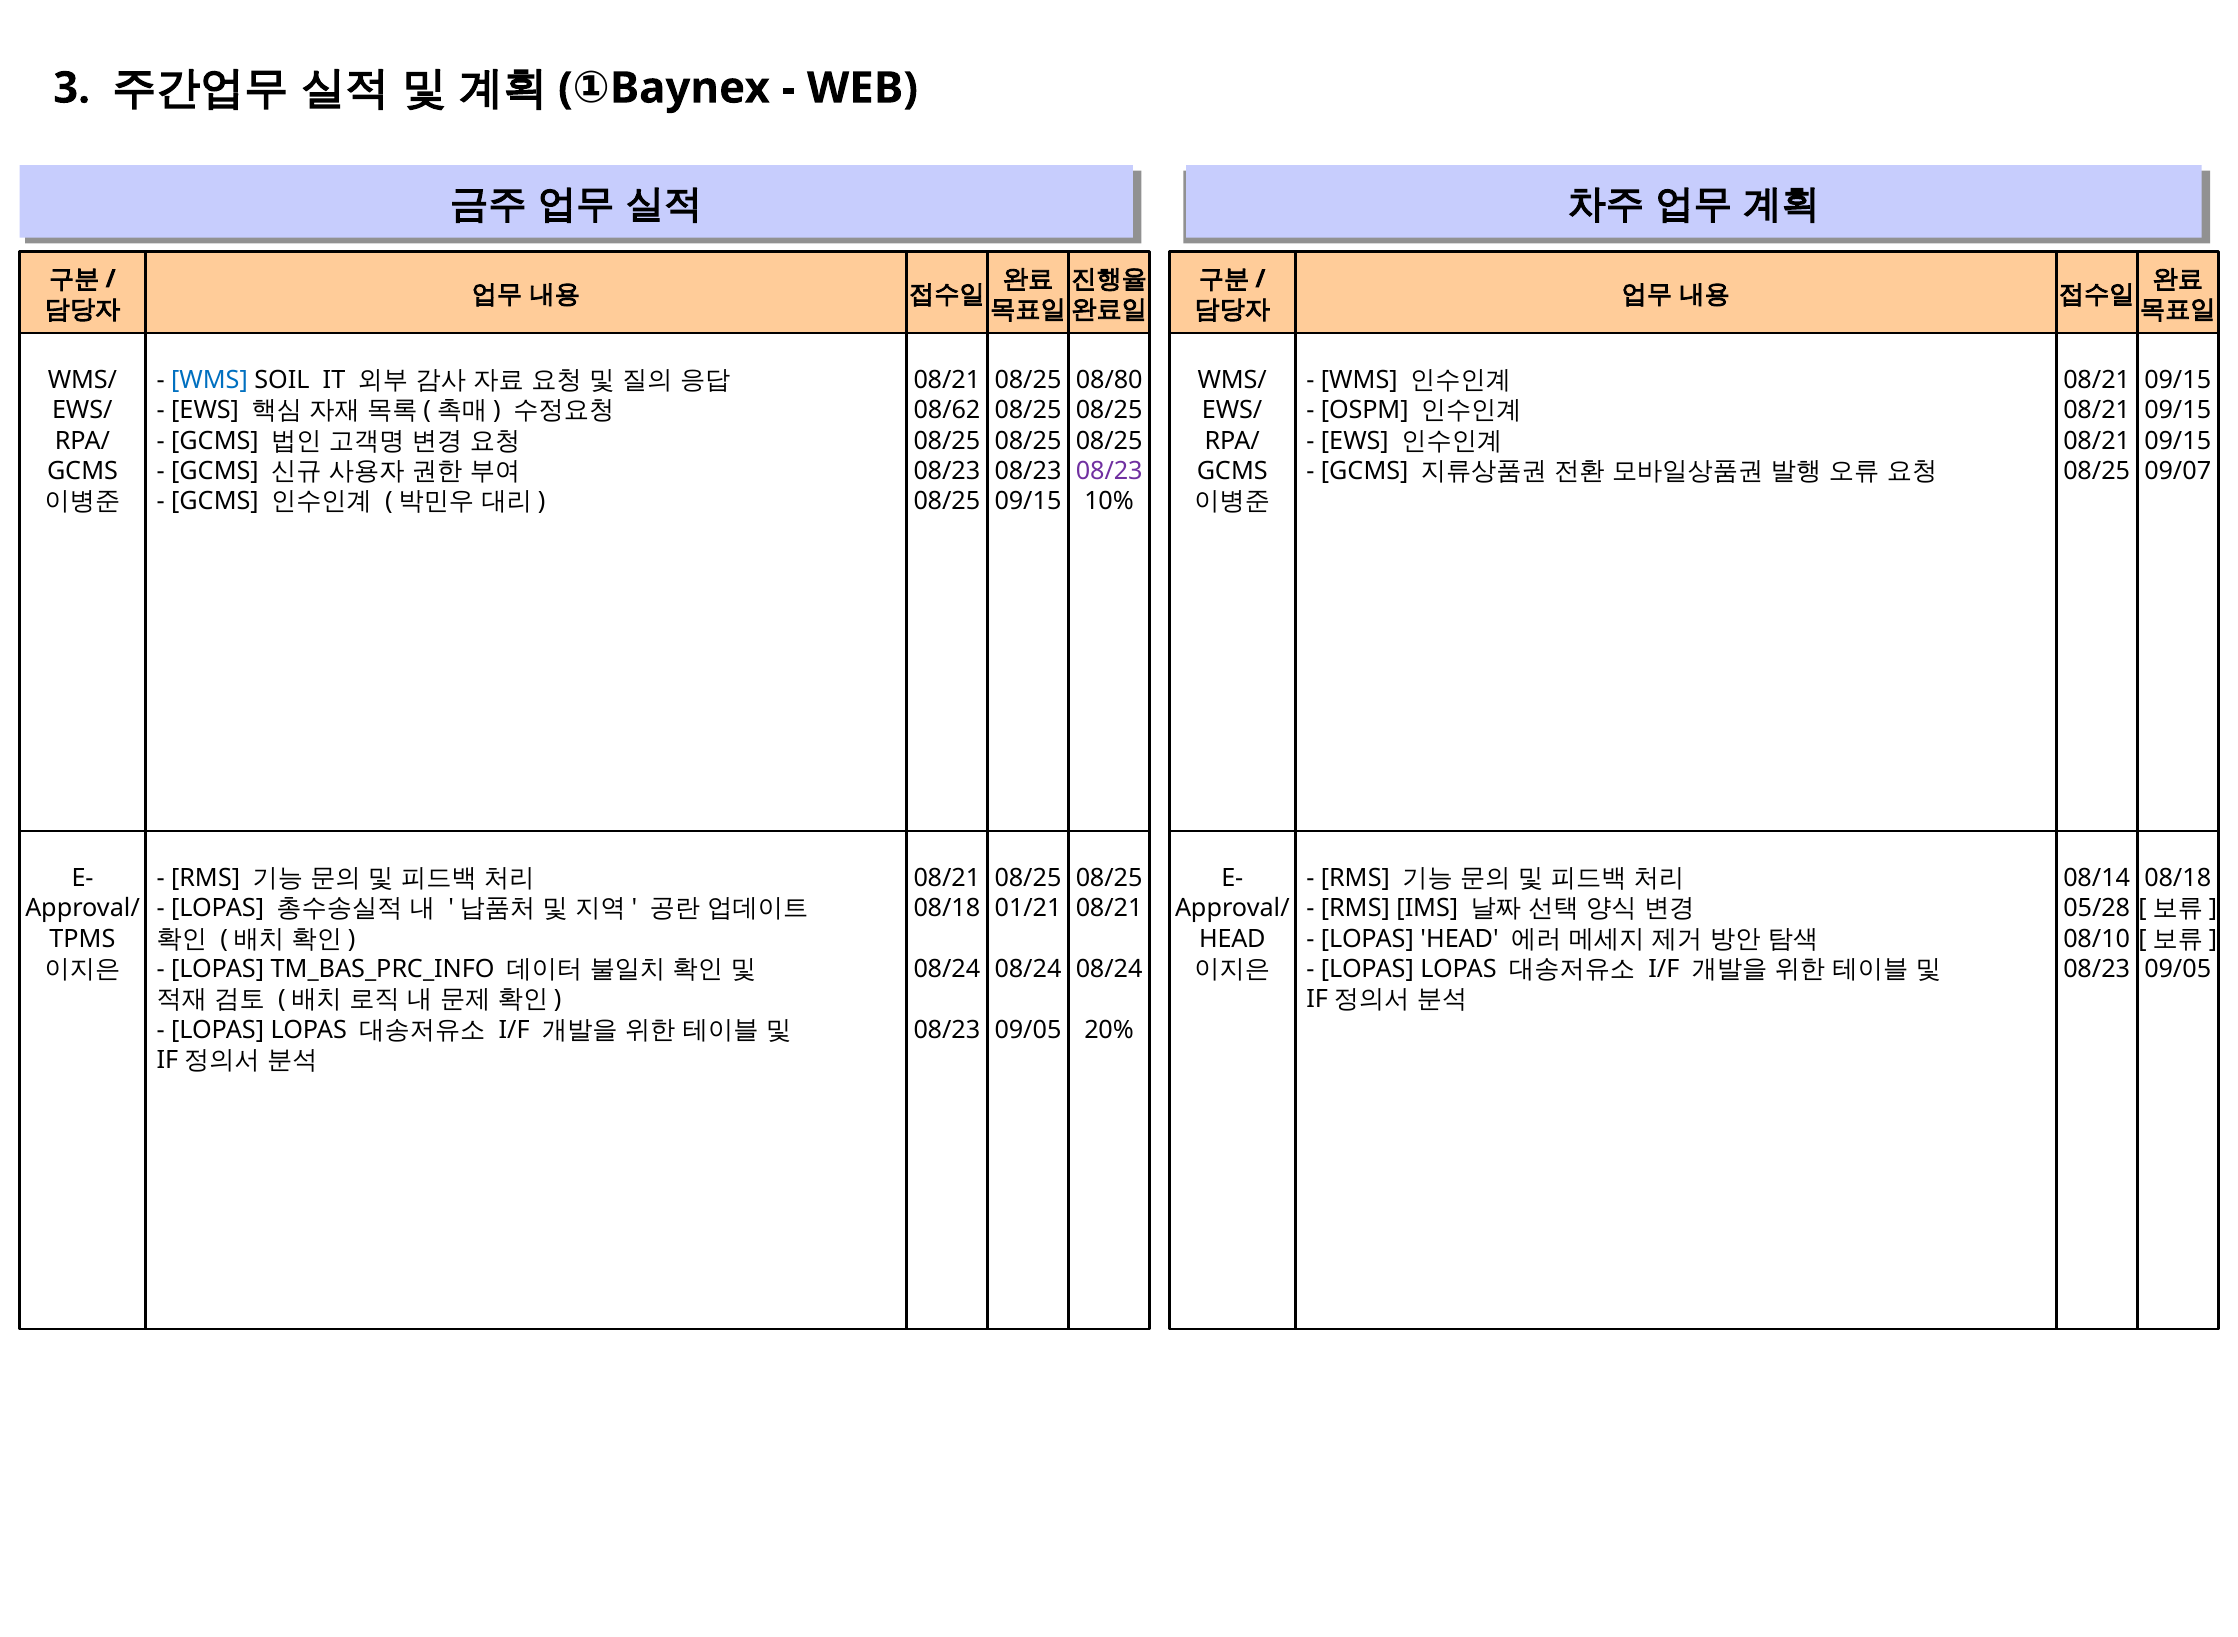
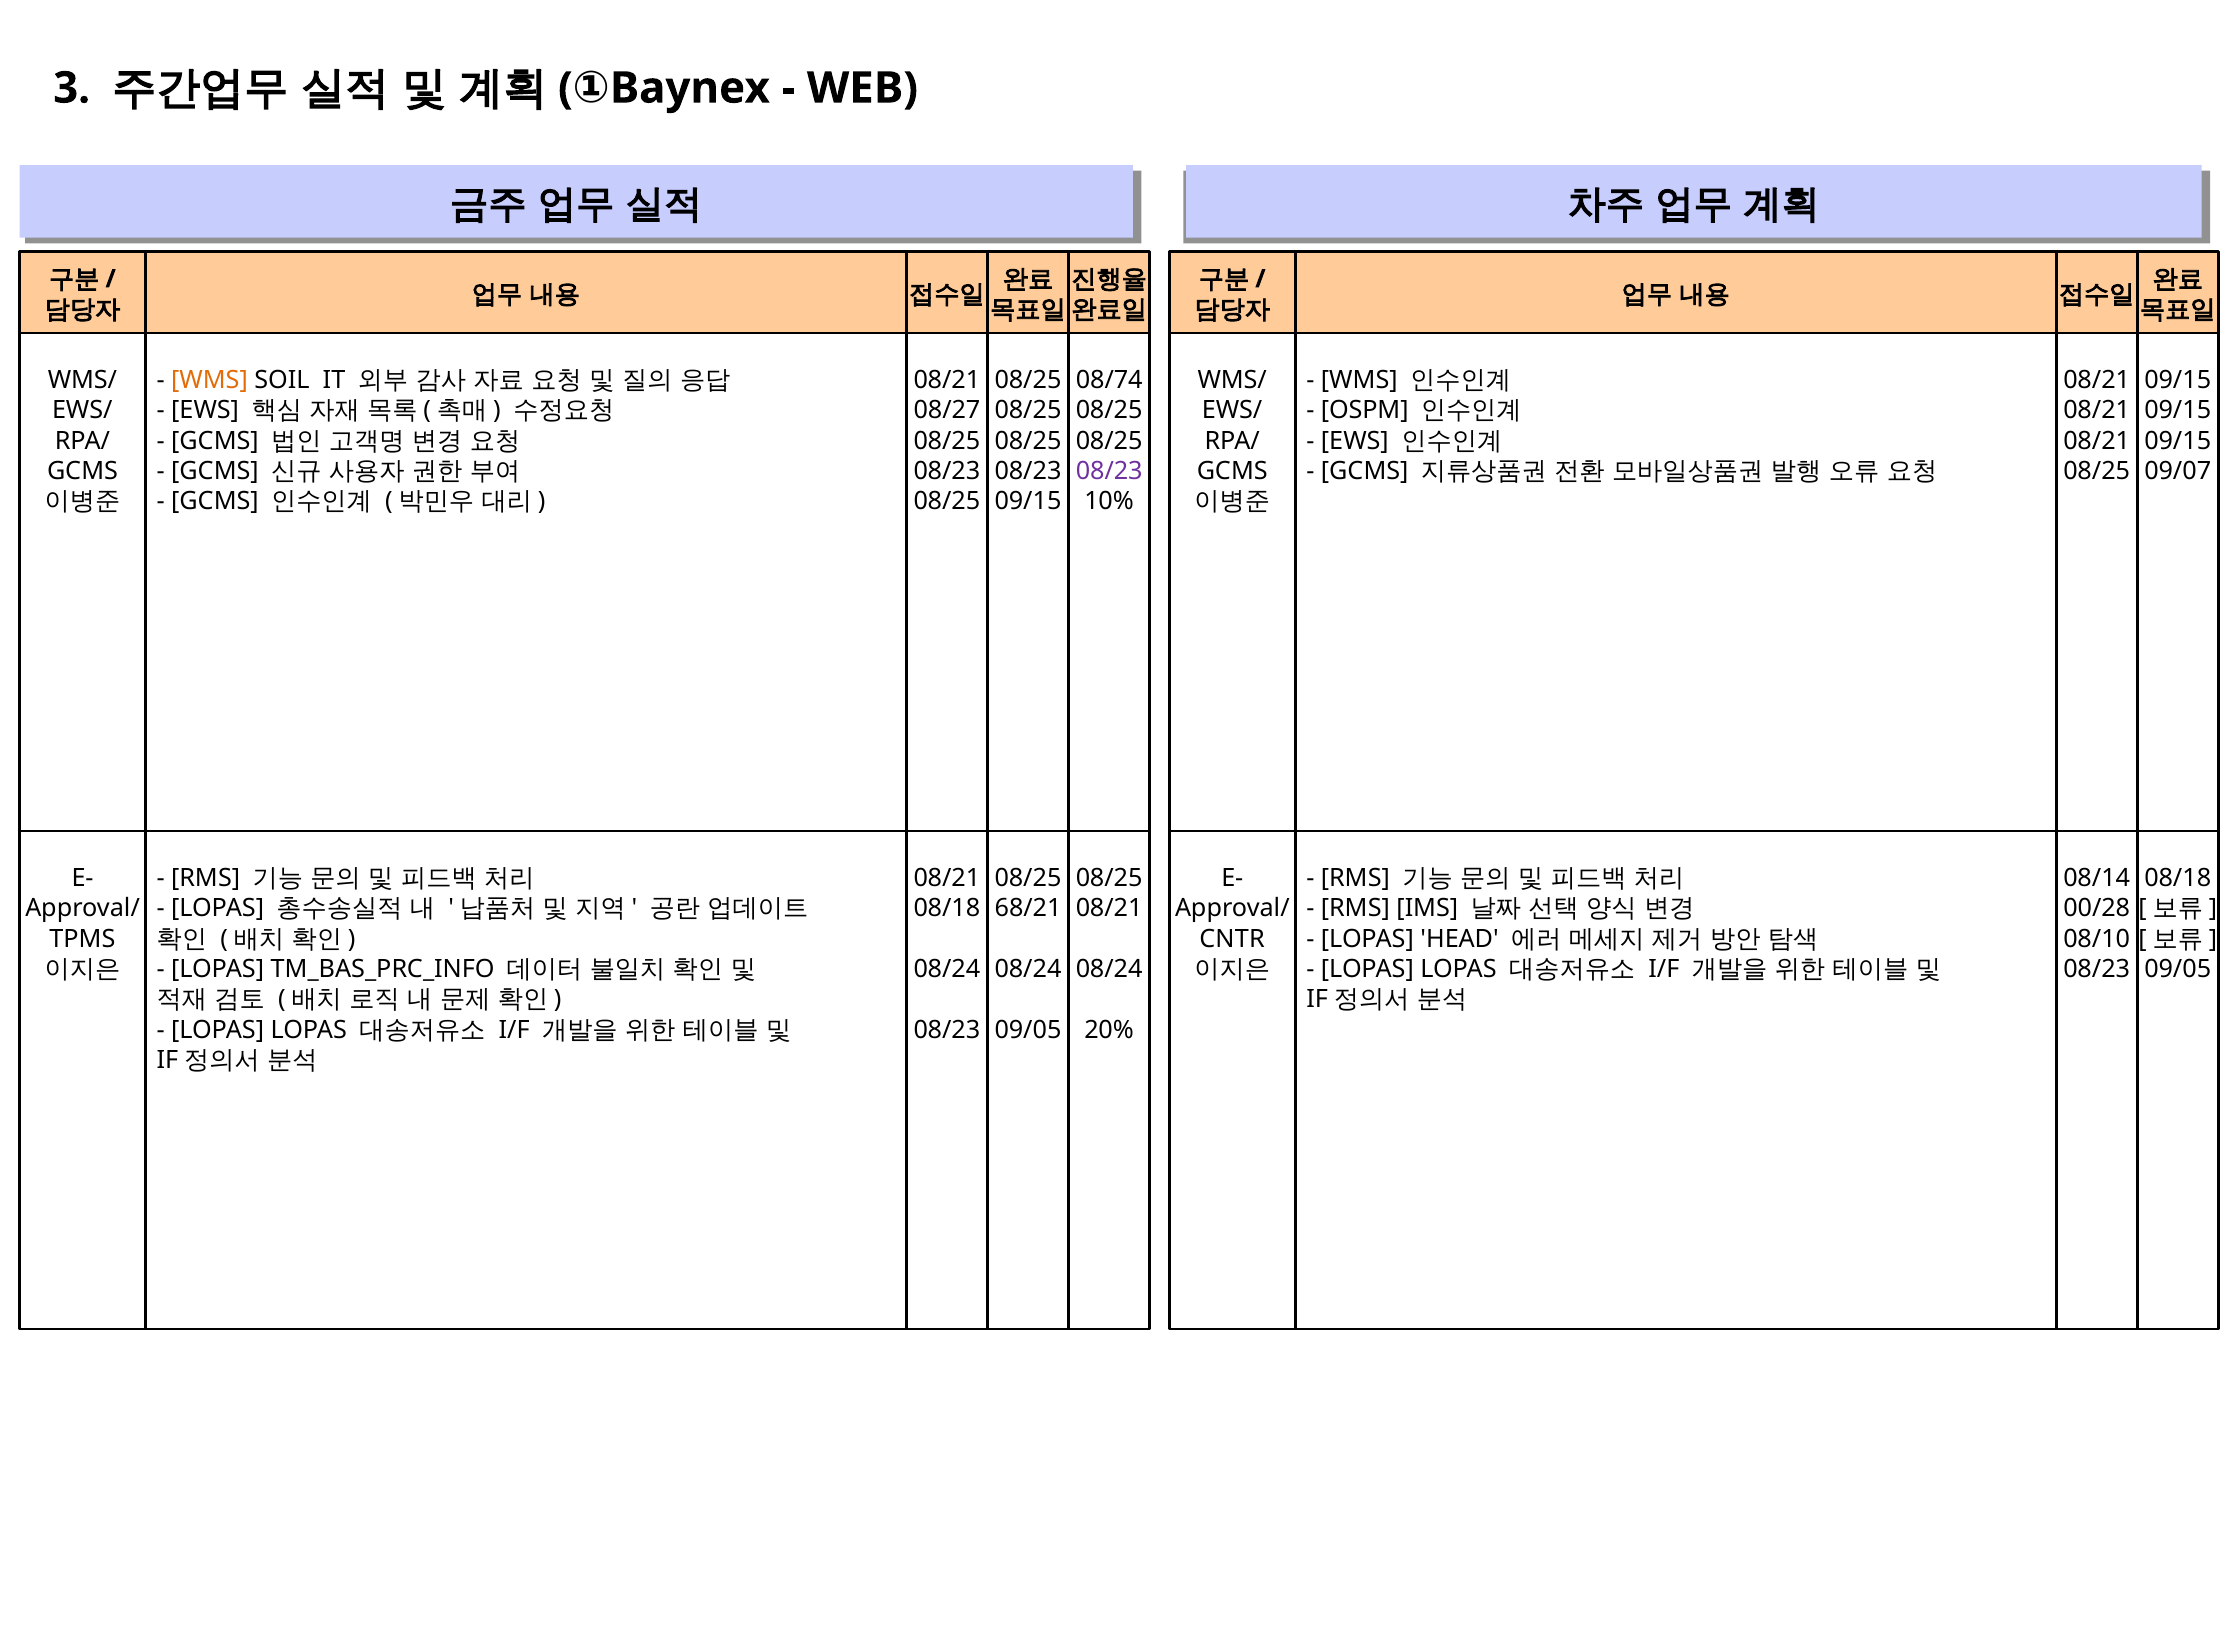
WMS colour: blue -> orange (209, 380)
08/80: 08/80 -> 08/74 (1109, 380)
08/62: 08/62 -> 08/27 (947, 410)
01/21: 01/21 -> 68/21 (1028, 908)
05/28: 05/28 -> 00/28 (2097, 908)
HEAD: HEAD -> CNTR (1232, 939)
